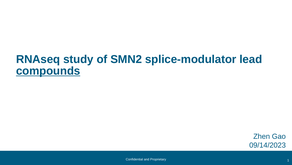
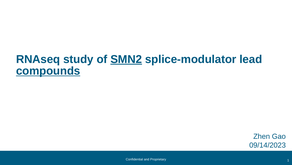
SMN2 underline: none -> present (126, 59)
